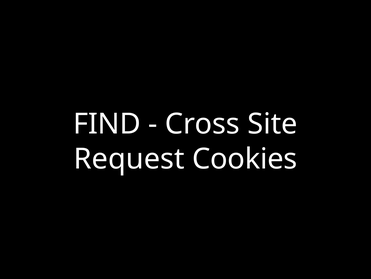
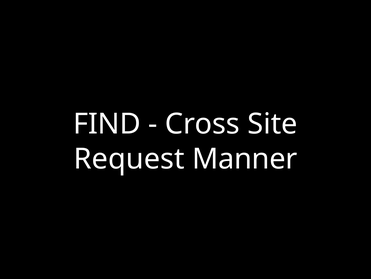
Cookies: Cookies -> Manner (245, 159)
